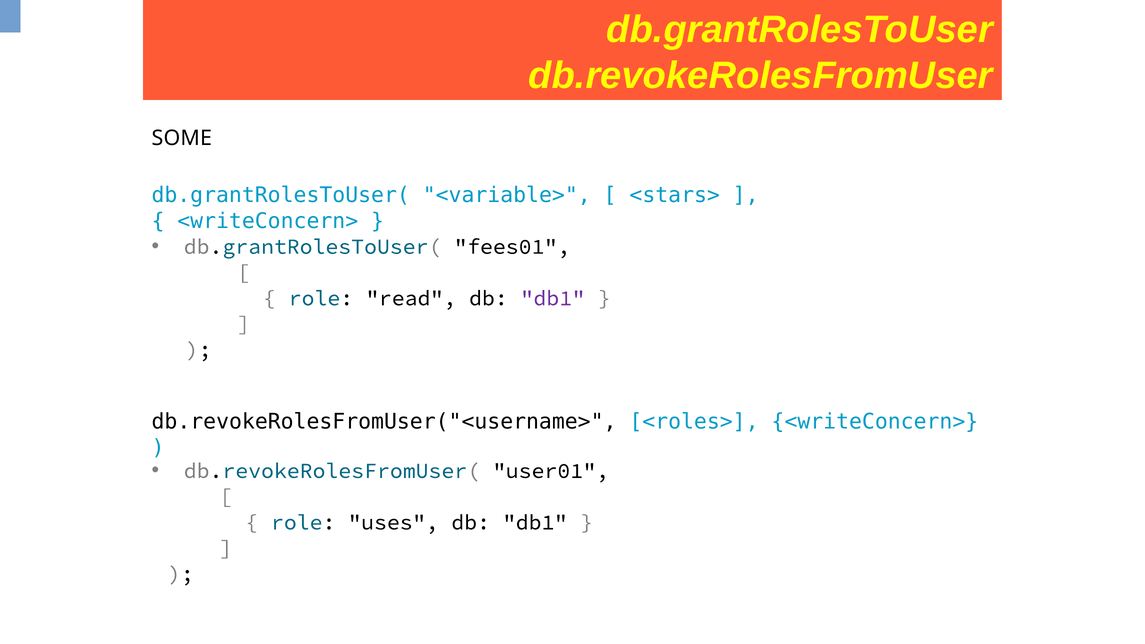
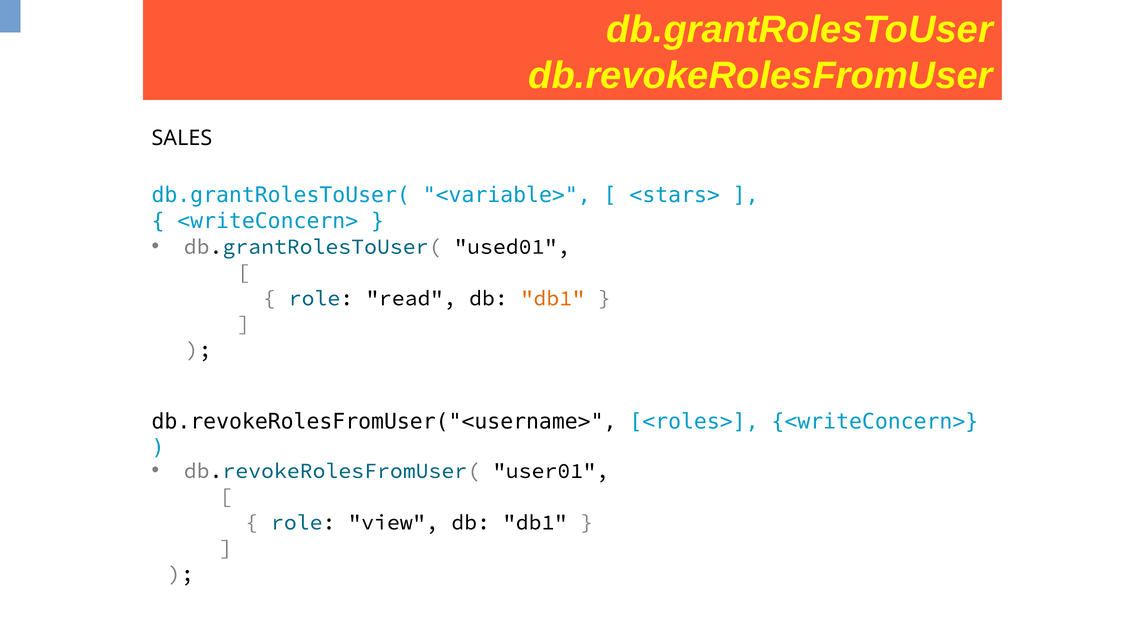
SOME: SOME -> SALES (182, 138)
fees01: fees01 -> used01 (512, 247)
db1 colour: purple -> orange (553, 298)
uses: uses -> view (393, 522)
